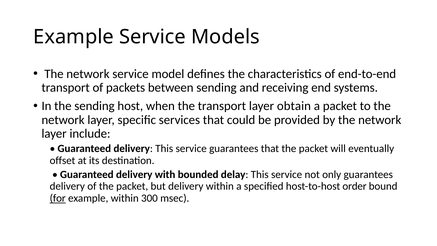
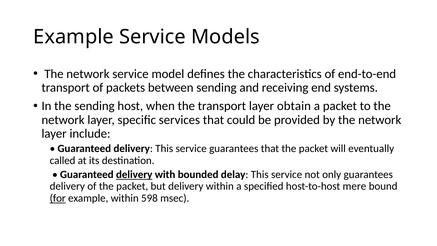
offset: offset -> called (63, 160)
delivery underline: none -> present (134, 174)
order: order -> mere (354, 186)
300: 300 -> 598 (149, 198)
